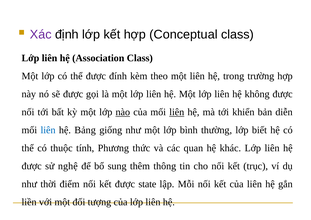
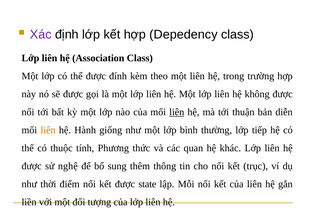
Conceptual: Conceptual -> Depedency (184, 34)
nào underline: present -> none (123, 112)
khiển: khiển -> thuận (243, 112)
liên colour: blue -> orange (48, 130)
Bảng: Bảng -> Hành (85, 130)
biết: biết -> tiếp (259, 130)
